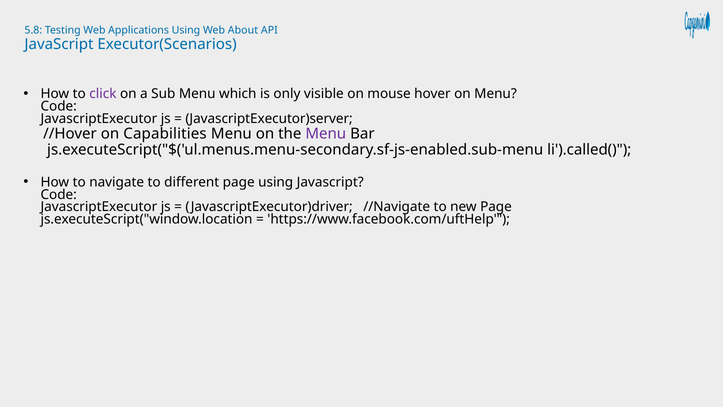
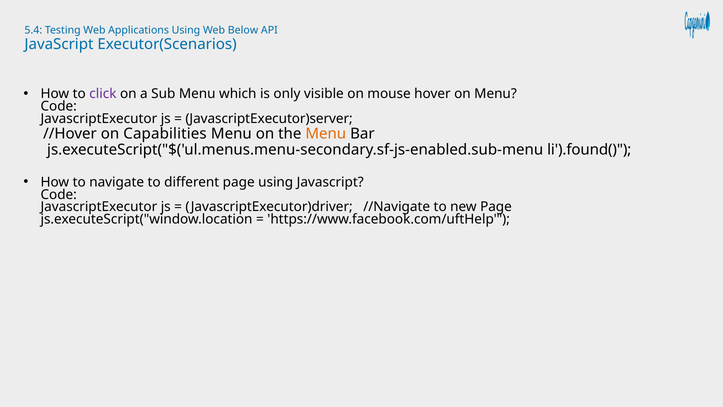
5.8: 5.8 -> 5.4 (33, 30)
About: About -> Below (243, 30)
Menu colour: purple -> orange (326, 134)
li').called(: li').called( -> li').found( (589, 150)
